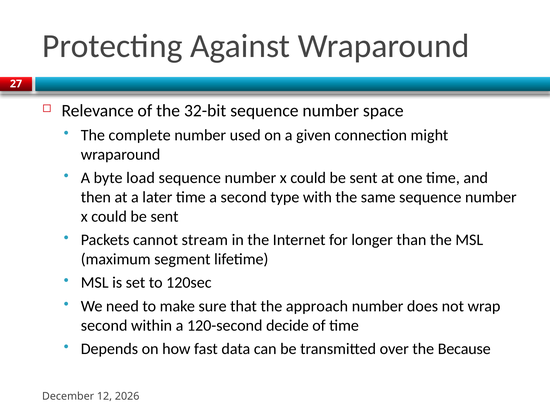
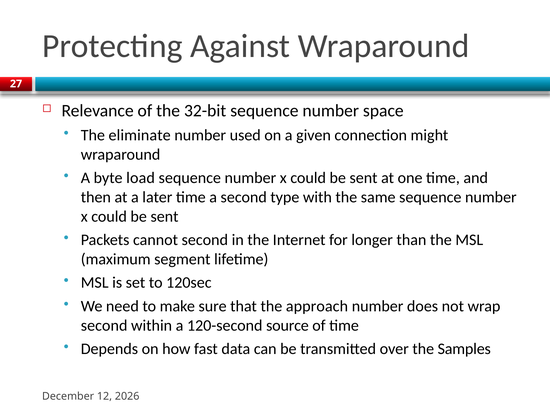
complete: complete -> eliminate (140, 135)
cannot stream: stream -> second (205, 240)
decide: decide -> source (287, 325)
Because: Because -> Samples (464, 348)
